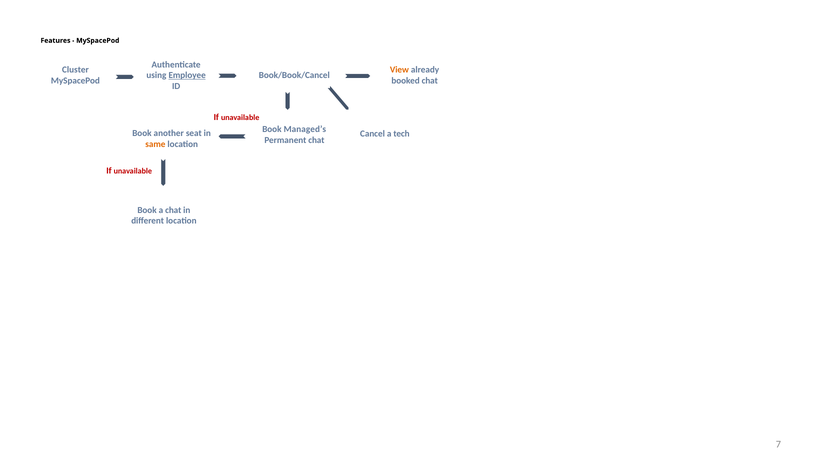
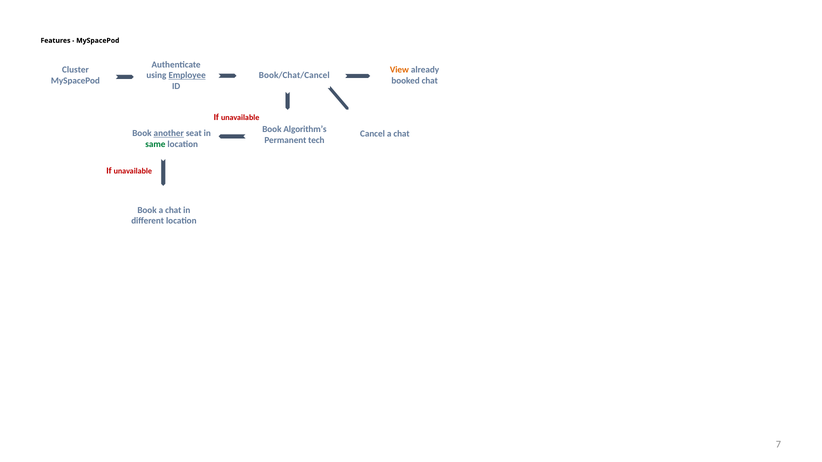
Book/Book/Cancel: Book/Book/Cancel -> Book/Chat/Cancel (294, 75)
Managed’s: Managed’s -> Algorithm’s (305, 129)
another underline: none -> present (169, 133)
Cancel a tech: tech -> chat (401, 134)
Permanent chat: chat -> tech (316, 140)
same colour: orange -> green (155, 144)
